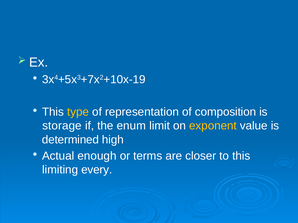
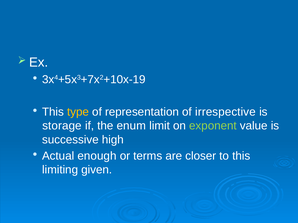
composition: composition -> irrespective (225, 112)
exponent colour: yellow -> light green (213, 126)
determined: determined -> successive (70, 140)
every: every -> given (97, 170)
